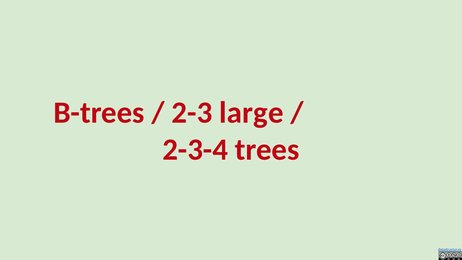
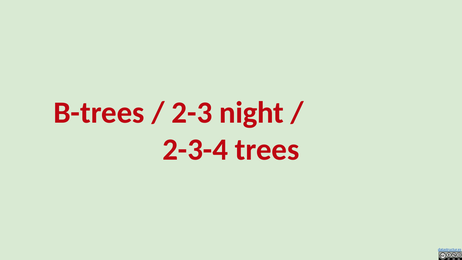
large: large -> night (252, 113)
